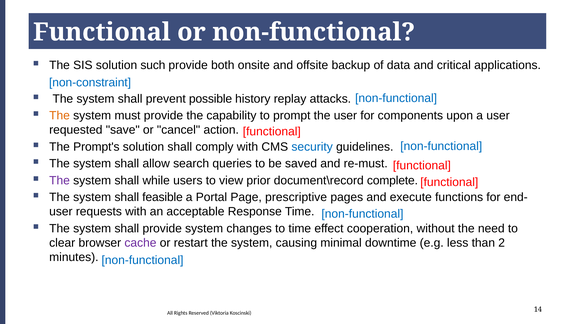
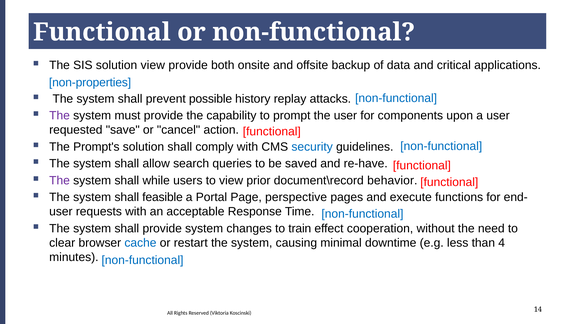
solution such: such -> view (153, 65)
non-constraint: non-constraint -> non-properties (90, 82)
The colour: orange -> purple (60, 115)
re-must: re-must -> re-have (366, 163)
complete: complete -> behavior (392, 180)
prescriptive: prescriptive -> perspective (296, 197)
to time: time -> train (300, 228)
cache colour: purple -> blue (140, 242)
2: 2 -> 4 (502, 242)
